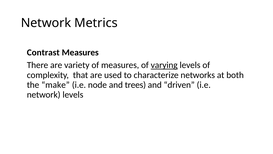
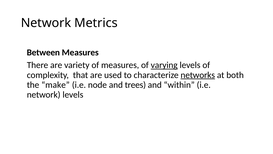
Contrast: Contrast -> Between (43, 52)
networks underline: none -> present (198, 75)
driven: driven -> within (179, 85)
